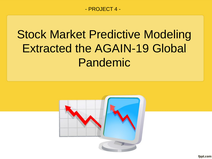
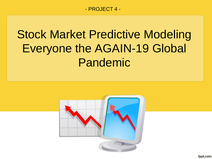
Extracted: Extracted -> Everyone (47, 49)
